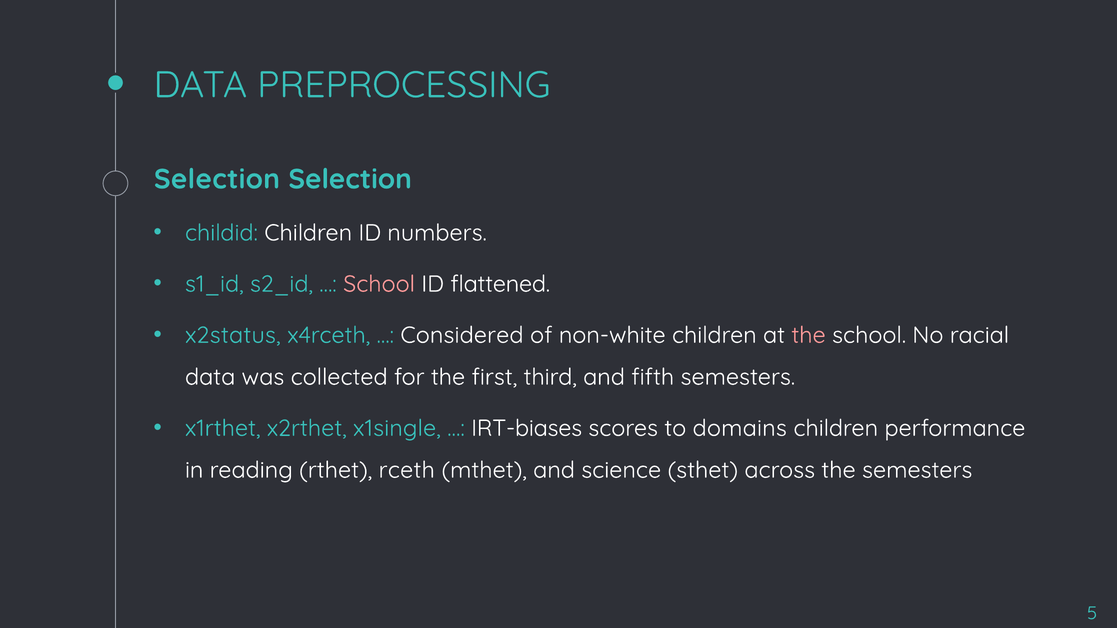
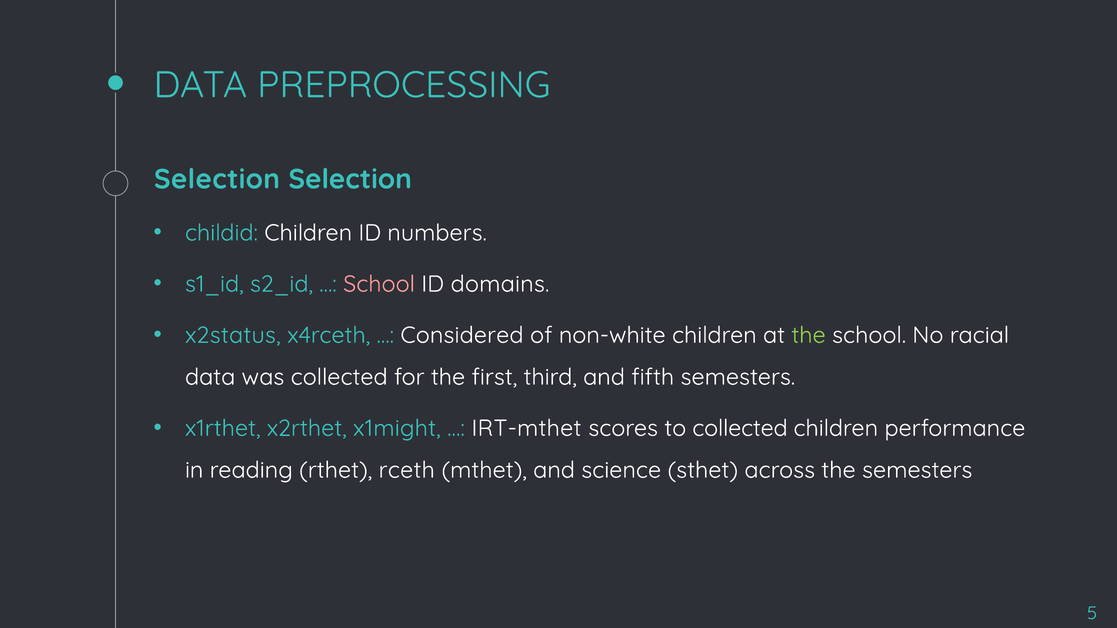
flattened: flattened -> domains (500, 284)
the colour: pink -> light green (809, 335)
x1single: x1single -> x1might (397, 428)
IRT-biases: IRT-biases -> IRT-mthet (526, 428)
to domains: domains -> collected (740, 428)
